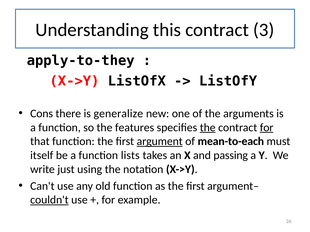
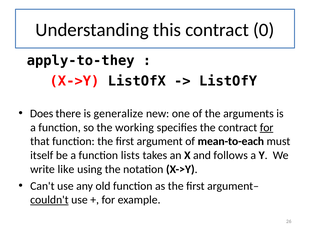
3: 3 -> 0 (264, 30)
Cons: Cons -> Does (42, 114)
features: features -> working (135, 128)
the underline: present -> none (208, 128)
argument underline: present -> none (160, 142)
passing: passing -> follows (231, 156)
just: just -> like (66, 170)
